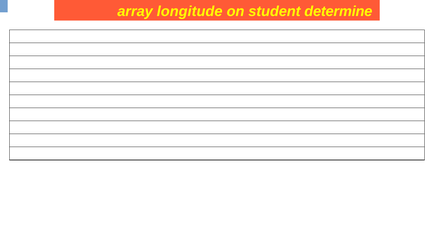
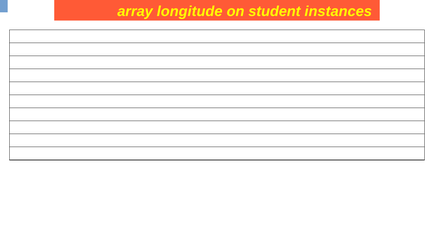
determine: determine -> instances (338, 11)
